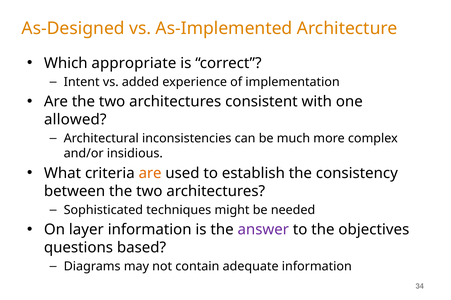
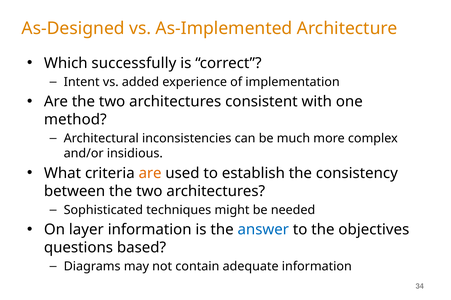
appropriate: appropriate -> successfully (134, 63)
allowed: allowed -> method (75, 120)
answer colour: purple -> blue (263, 230)
